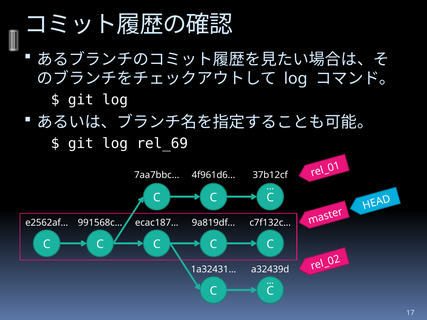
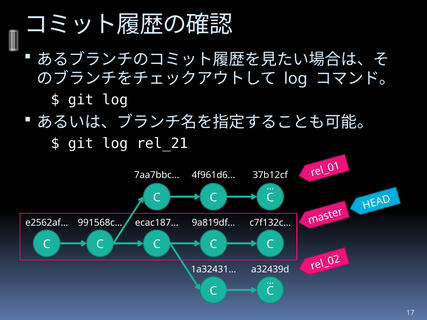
rel_69: rel_69 -> rel_21 (162, 143)
